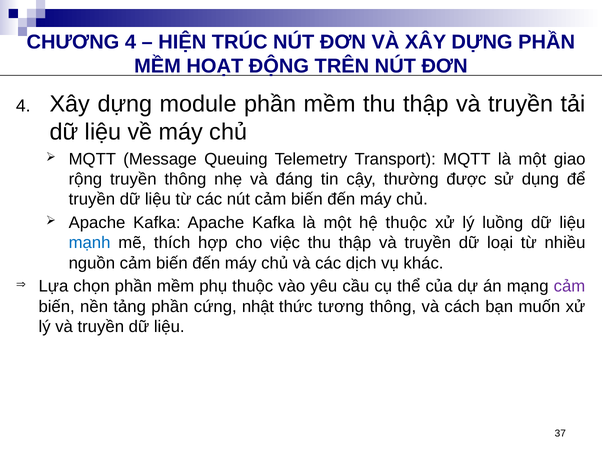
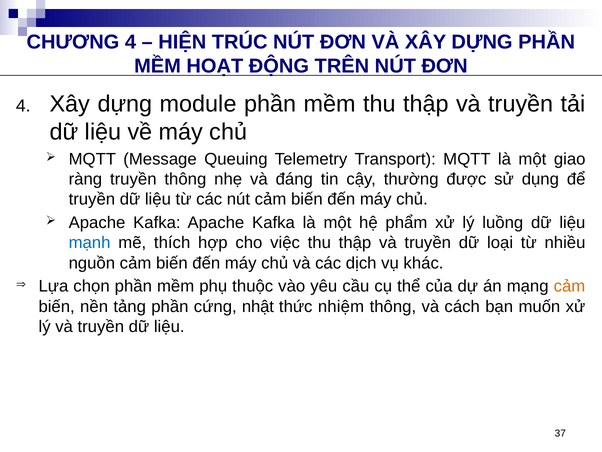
rộng: rộng -> ràng (85, 179)
hệ thuộc: thuộc -> phẩm (406, 223)
cảm colour: purple -> orange (569, 286)
tương: tương -> nhiệm (341, 306)
